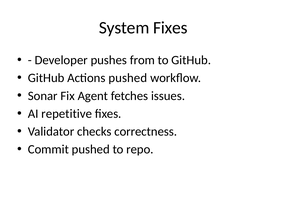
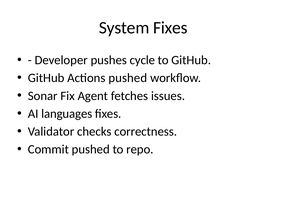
from: from -> cycle (142, 60)
repetitive: repetitive -> languages (67, 113)
